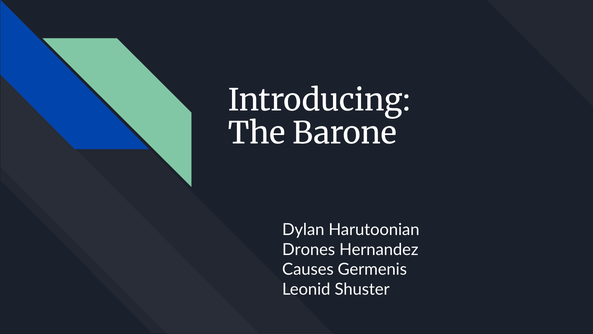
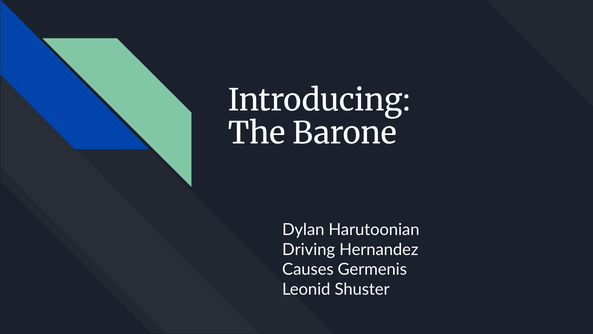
Drones: Drones -> Driving (309, 249)
